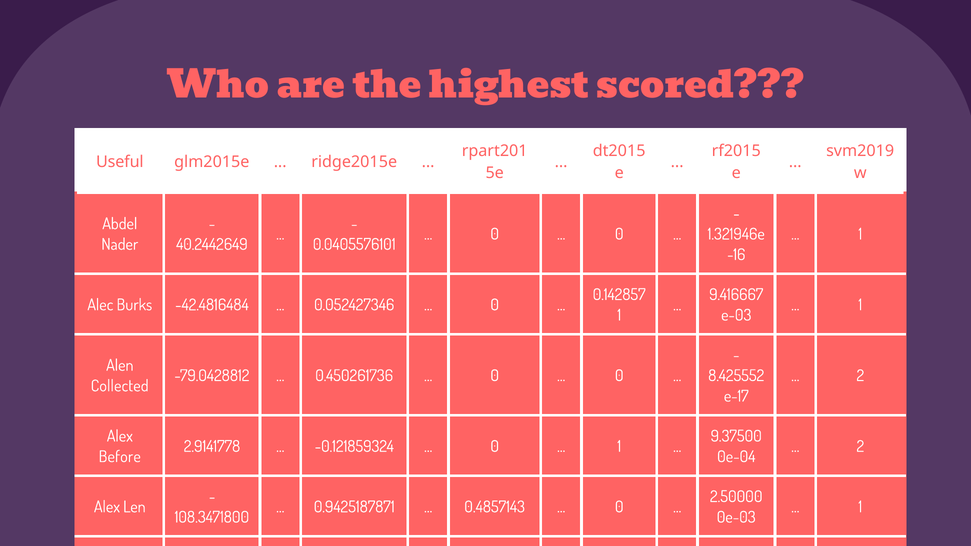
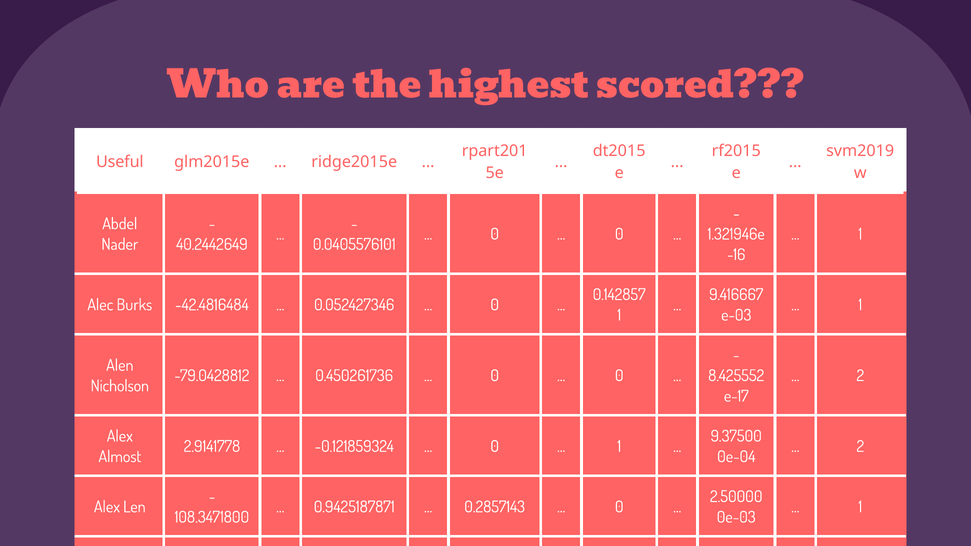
Collected: Collected -> Nicholson (120, 386)
Before: Before -> Almost (120, 457)
0.4857143: 0.4857143 -> 0.2857143 (495, 507)
